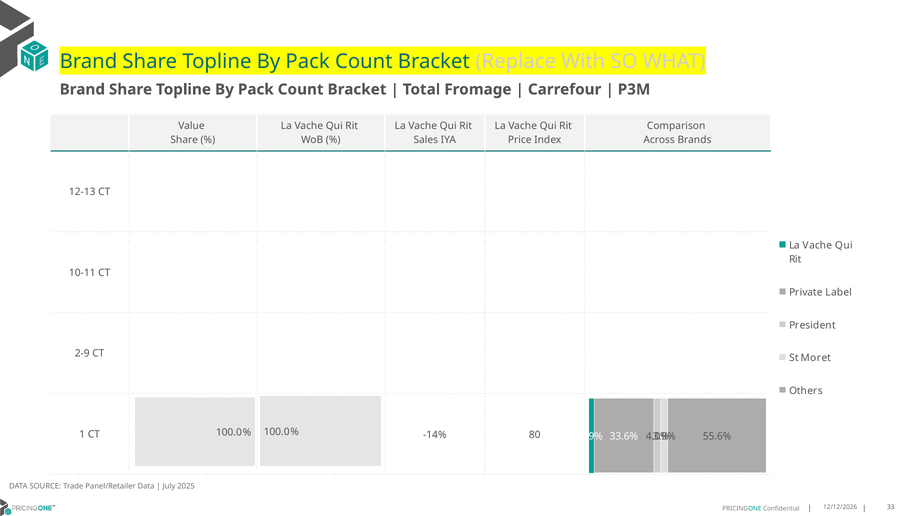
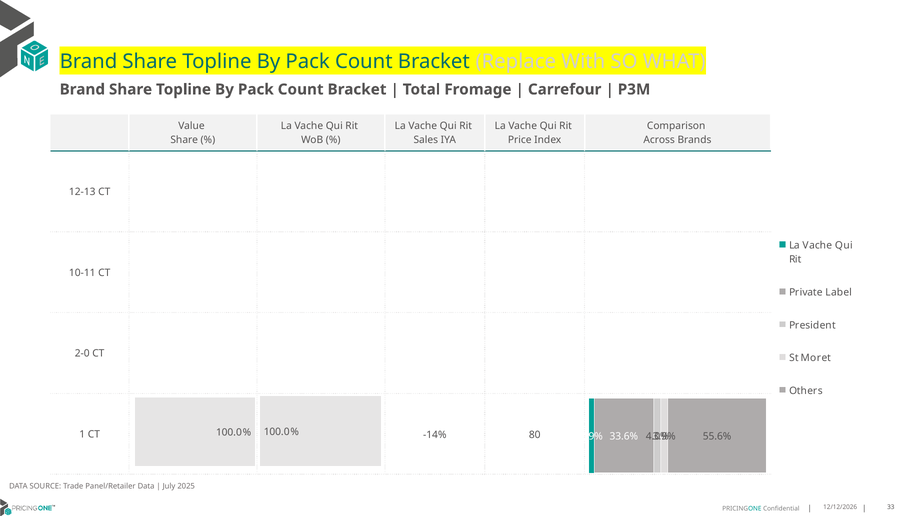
2-9: 2-9 -> 2-0 (82, 354)
